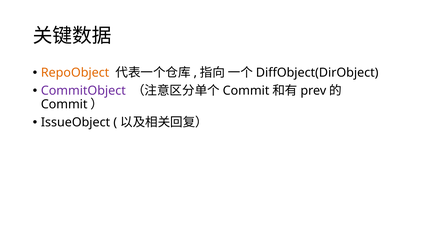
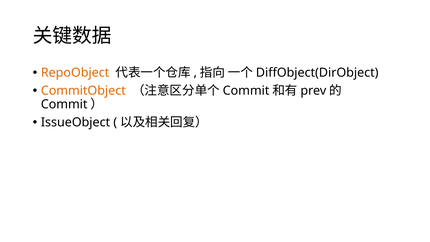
CommitObject colour: purple -> orange (83, 91)
